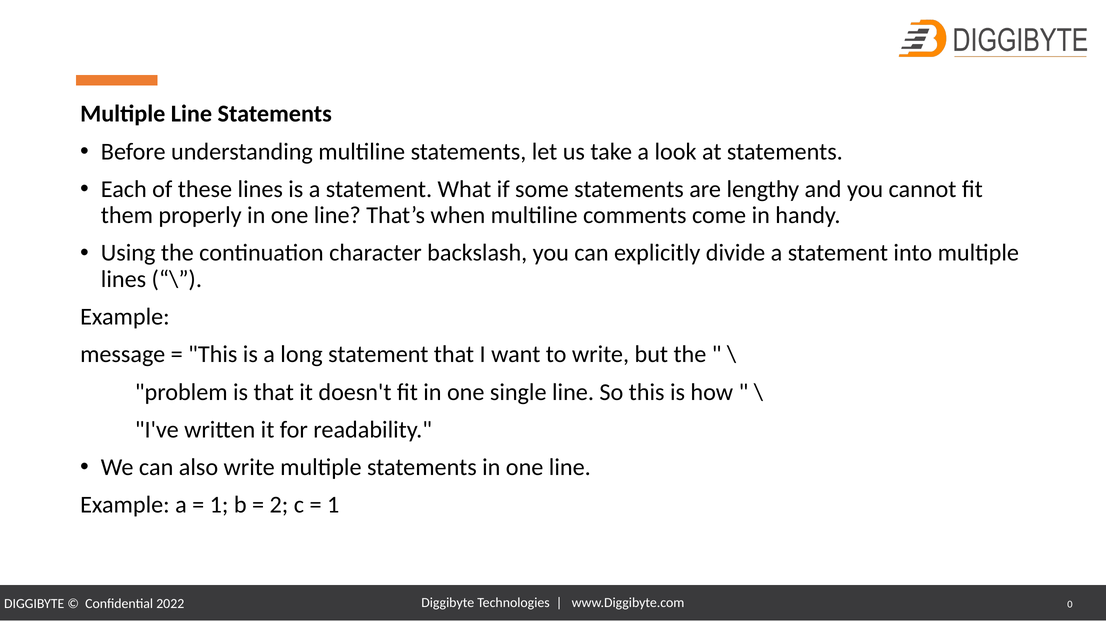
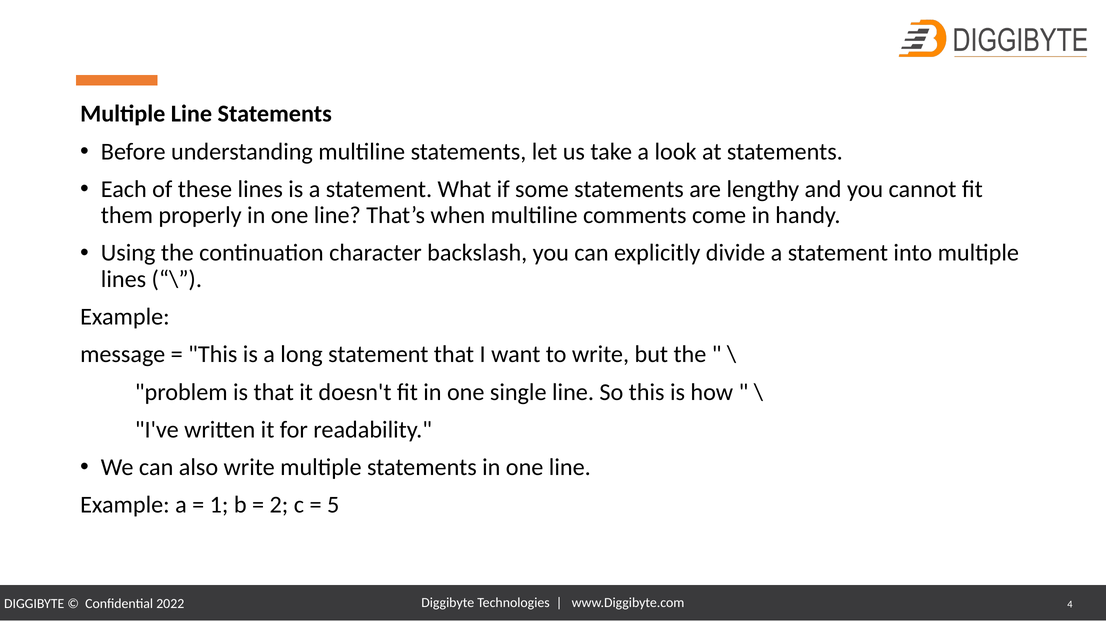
1: 1 -> 5 (333, 505)
0: 0 -> 4 (1070, 604)
